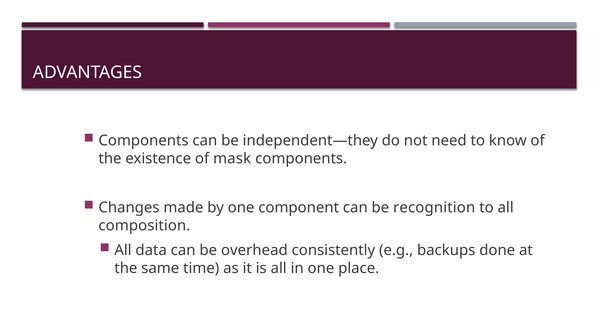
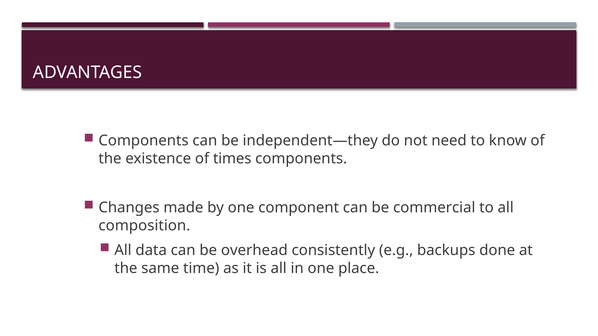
mask: mask -> times (232, 159)
recognition: recognition -> commercial (434, 208)
